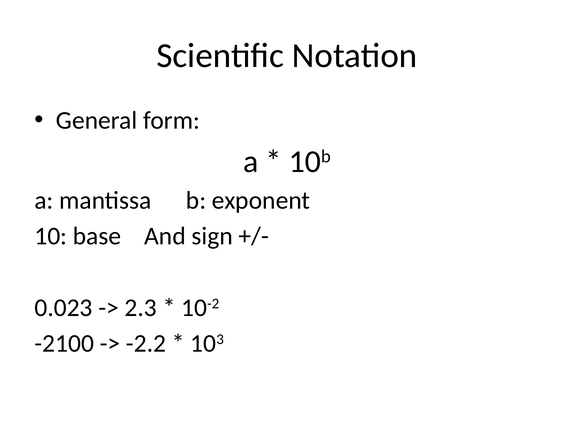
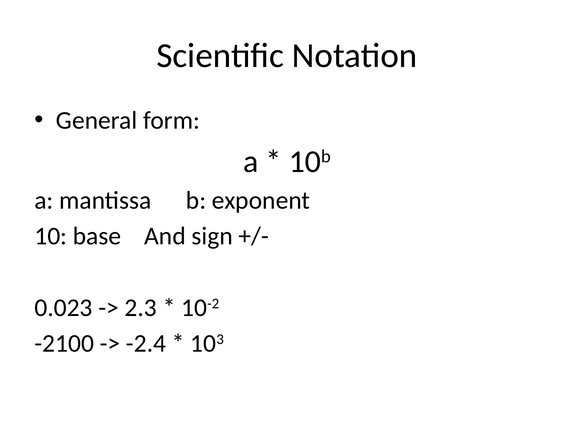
-2.2: -2.2 -> -2.4 (146, 344)
